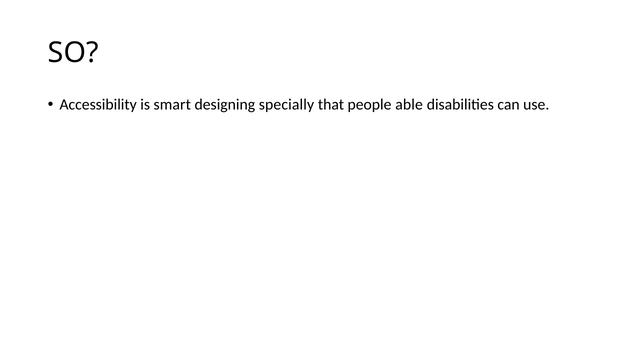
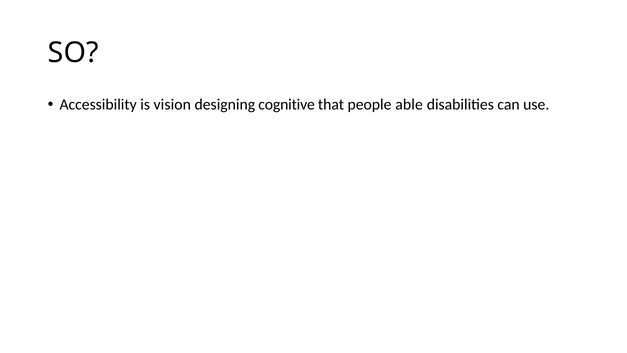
smart: smart -> vision (172, 105)
specially: specially -> cognitive (287, 105)
